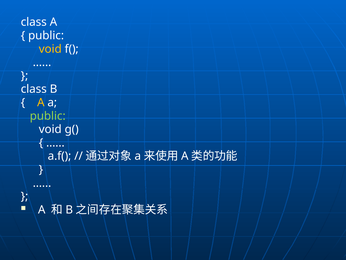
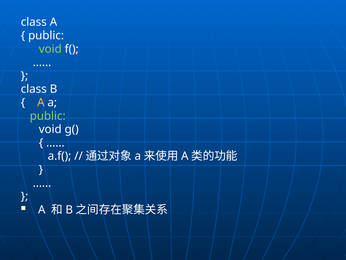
void colour: yellow -> light green (50, 49)
